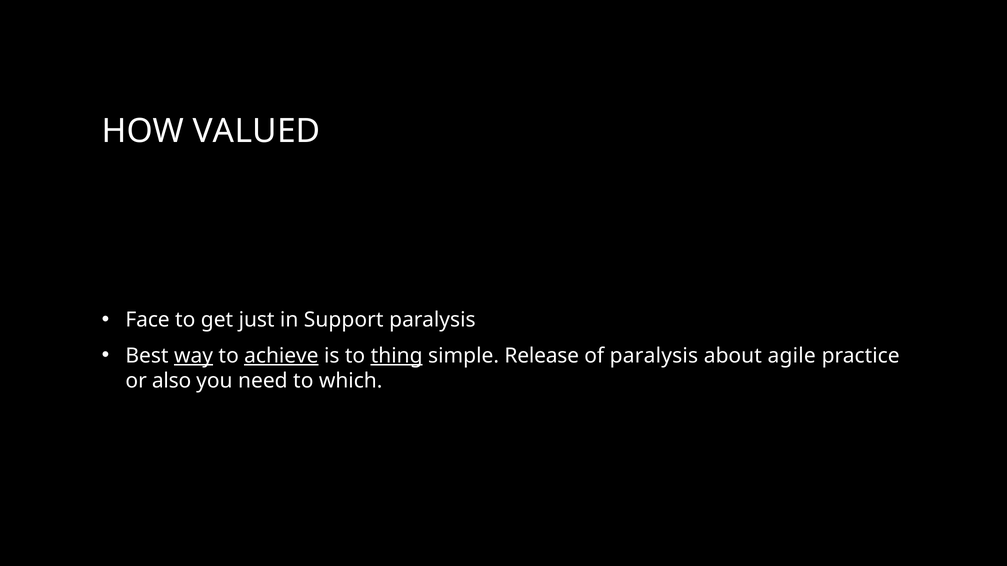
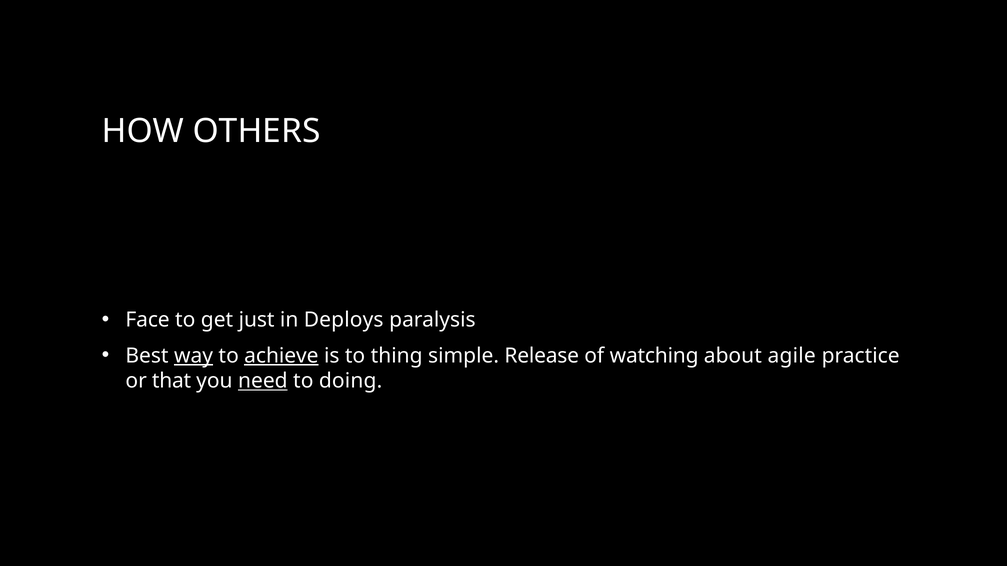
VALUED: VALUED -> OTHERS (257, 131)
Support: Support -> Deploys (344, 320)
thing underline: present -> none (397, 356)
of paralysis: paralysis -> watching (654, 356)
also: also -> that (172, 381)
need underline: none -> present (263, 381)
which: which -> doing (351, 381)
